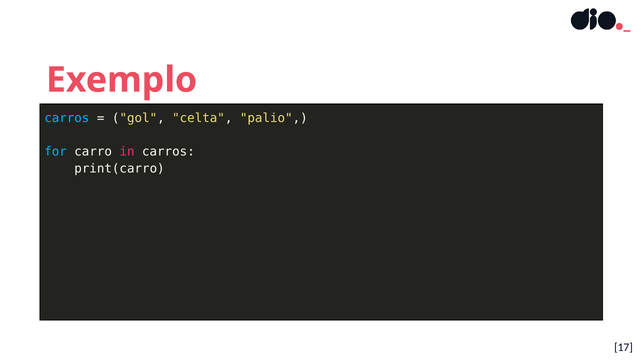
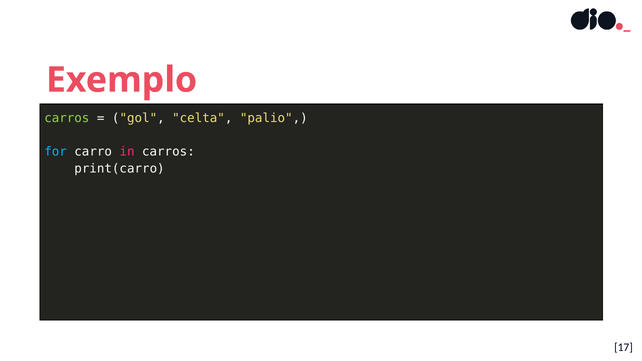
carros colour: light blue -> light green (67, 118)
